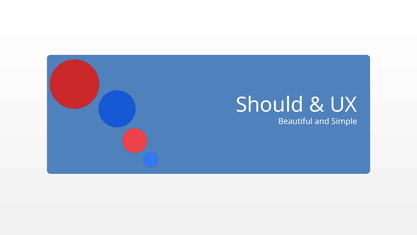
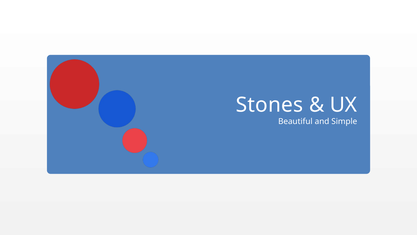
Should: Should -> Stones (270, 105)
